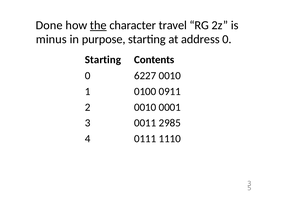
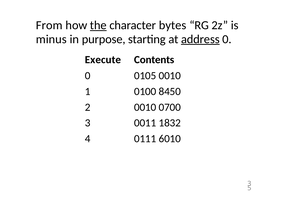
Done: Done -> From (49, 25)
travel: travel -> bytes (173, 25)
address underline: none -> present (200, 39)
Starting: Starting -> Execute (103, 60)
6227: 6227 -> 0105 (145, 75)
0911: 0911 -> 8450 (170, 91)
0001: 0001 -> 0700 (170, 107)
2985: 2985 -> 1832 (170, 123)
1110: 1110 -> 6010 (170, 139)
